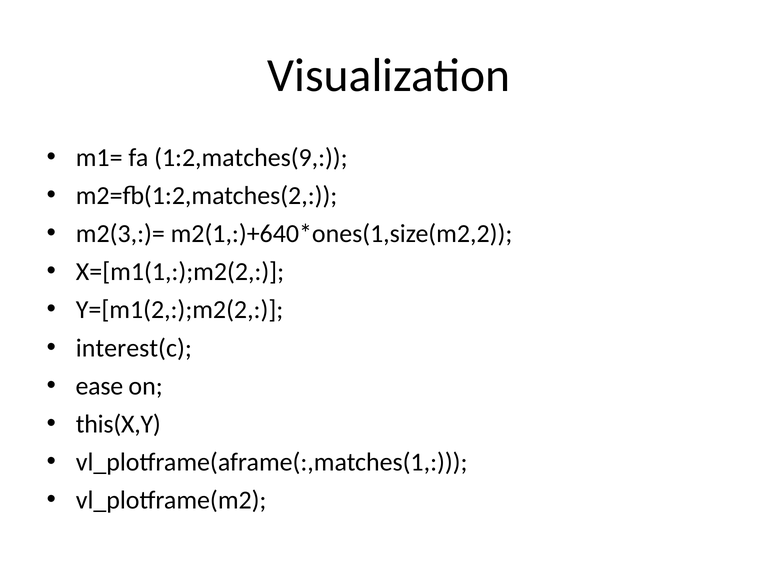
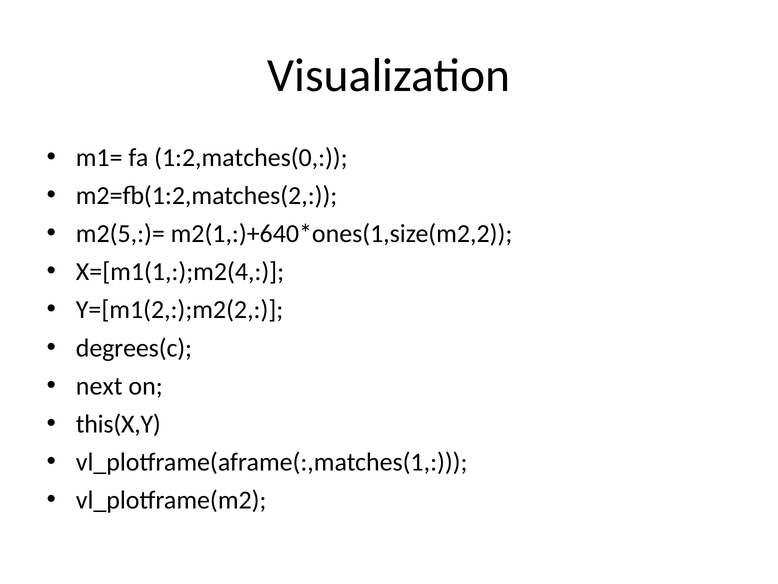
1:2,matches(9: 1:2,matches(9 -> 1:2,matches(0 (251, 157)
m2(3,:)=: m2(3,:)= -> m2(5,:)= (120, 234)
X=[m1(1,:);m2(2: X=[m1(1,:);m2(2 -> X=[m1(1,:);m2(4 (180, 272)
interest(c: interest(c -> degrees(c (134, 348)
ease: ease -> next (99, 386)
